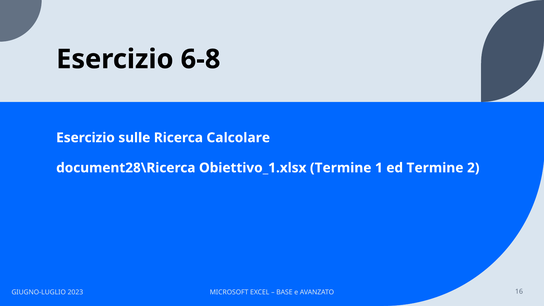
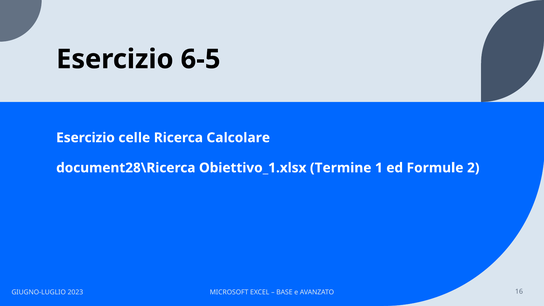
6-8: 6-8 -> 6-5 (201, 59)
sulle: sulle -> celle (134, 138)
ed Termine: Termine -> Formule (435, 168)
